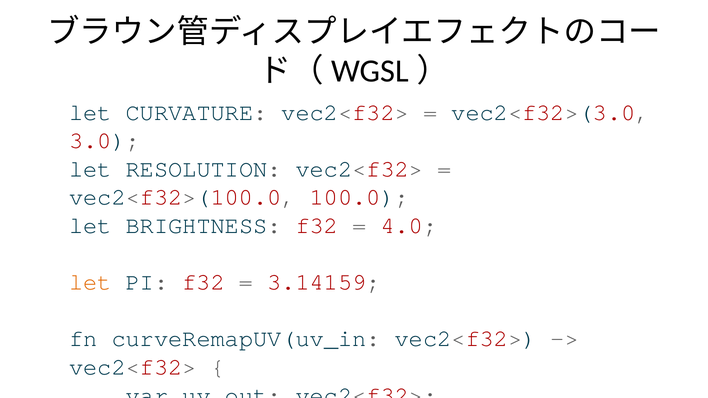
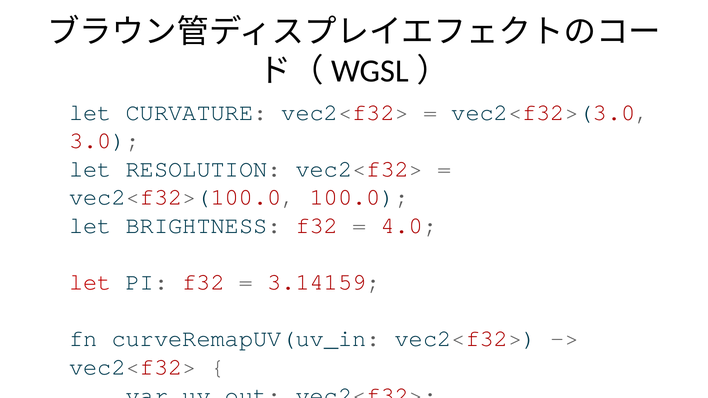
let colour: orange -> red (90, 282)
